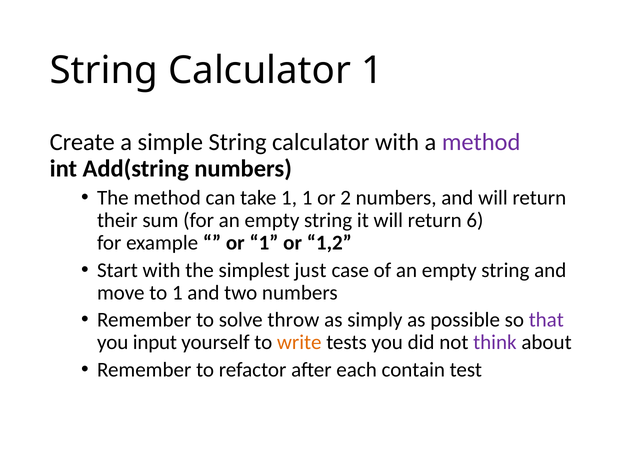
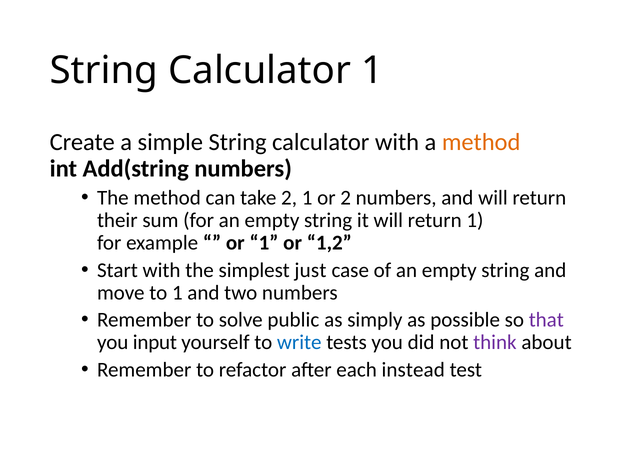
method colour: purple -> orange (481, 142)
take 1: 1 -> 2 (289, 198)
return 6: 6 -> 1 (475, 220)
throw: throw -> public (293, 320)
write colour: orange -> blue (299, 343)
contain: contain -> instead (413, 370)
